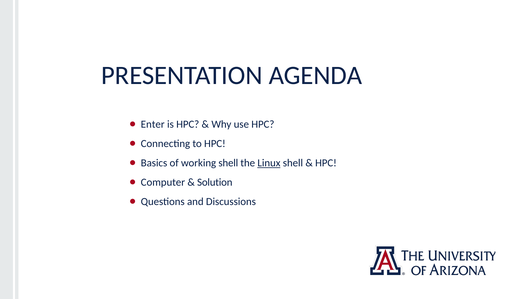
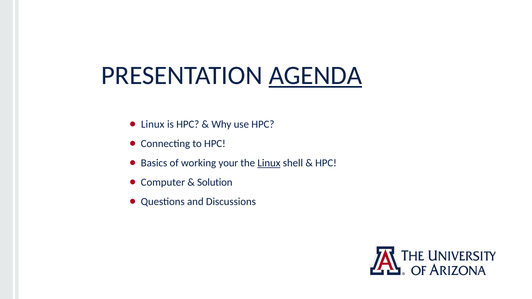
AGENDA underline: none -> present (315, 76)
Enter: Enter -> Linux (153, 124)
working shell: shell -> your (228, 163)
